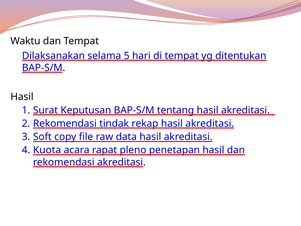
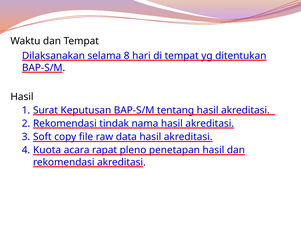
5: 5 -> 8 (127, 56)
rekap: rekap -> nama (145, 123)
